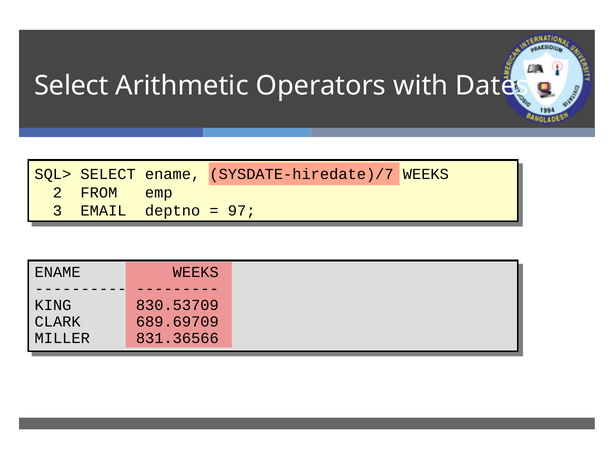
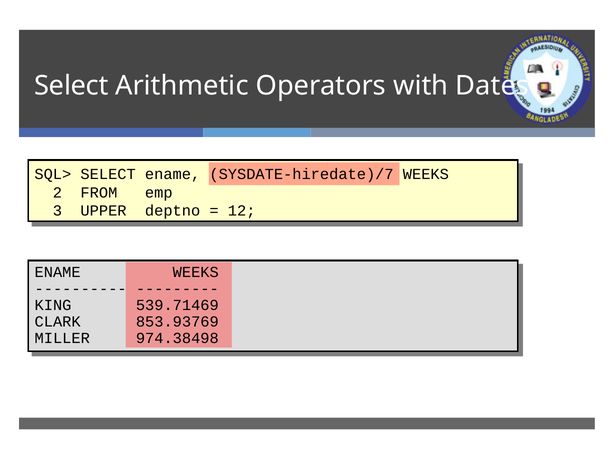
EMAIL: EMAIL -> UPPER (104, 211)
97: 97 -> 12 (242, 211)
830.53709: 830.53709 -> 539.71469 (177, 305)
689.69709: 689.69709 -> 853.93769 (177, 322)
831.36566: 831.36566 -> 974.38498 (177, 339)
